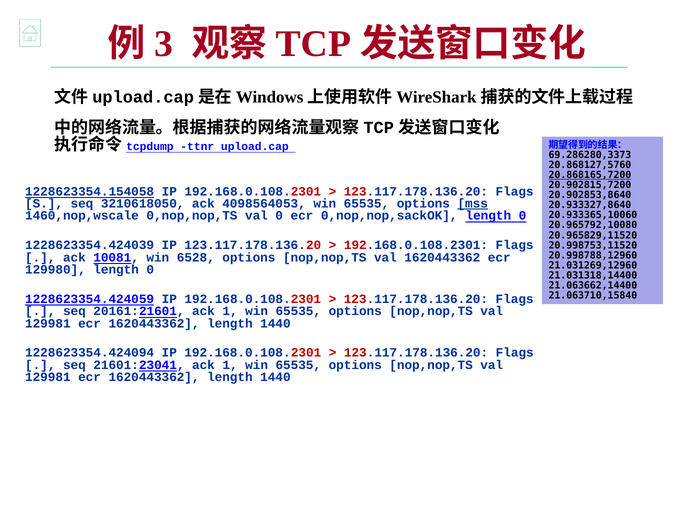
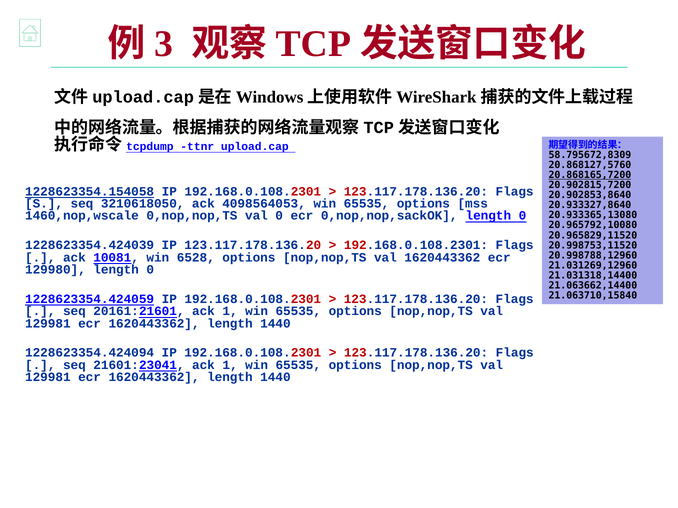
69.286280,3373: 69.286280,3373 -> 58.795672,8309 (590, 155)
mss underline: present -> none (473, 204)
20.933365,10060: 20.933365,10060 -> 20.933365,13080 (593, 215)
